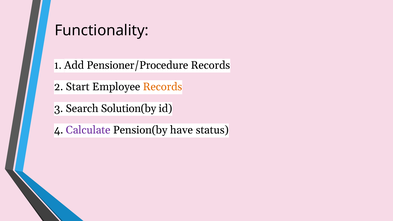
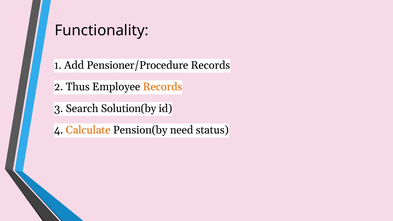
Start: Start -> Thus (78, 87)
Calculate colour: purple -> orange (88, 130)
have: have -> need (182, 130)
